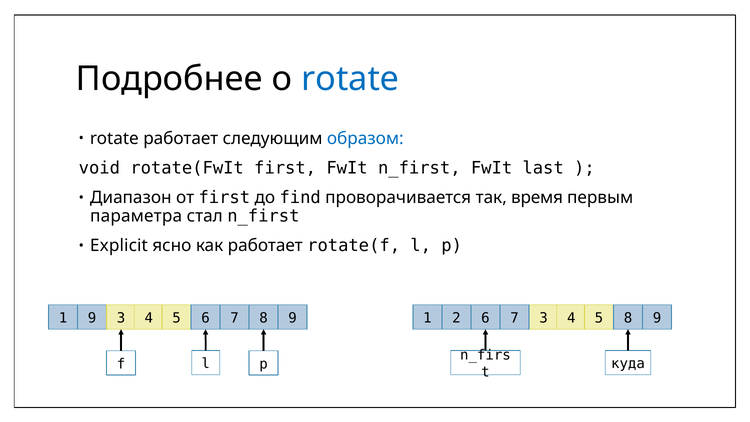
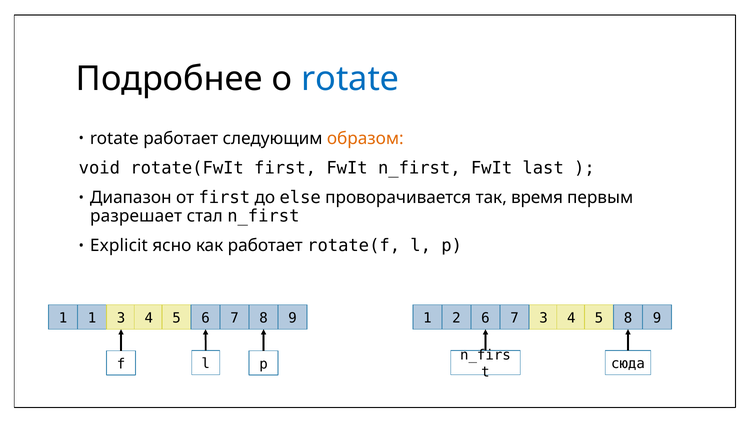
образом colour: blue -> orange (365, 139)
find: find -> else (300, 198)
параметра: параметра -> разрешает (136, 216)
1 9: 9 -> 1 (92, 318)
куда: куда -> сюда (628, 364)
